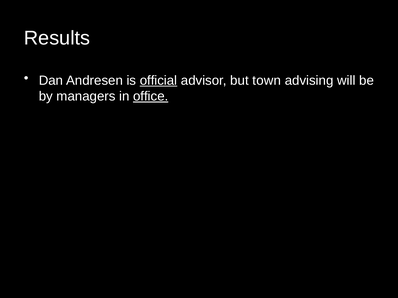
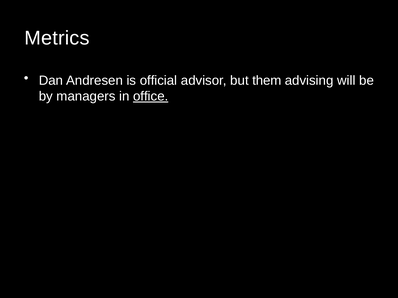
Results: Results -> Metrics (57, 38)
official underline: present -> none (159, 81)
town: town -> them (267, 81)
